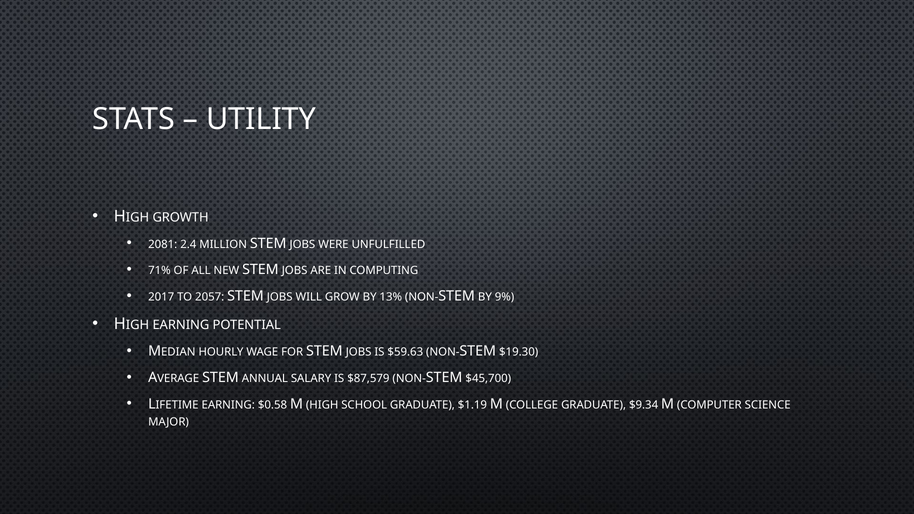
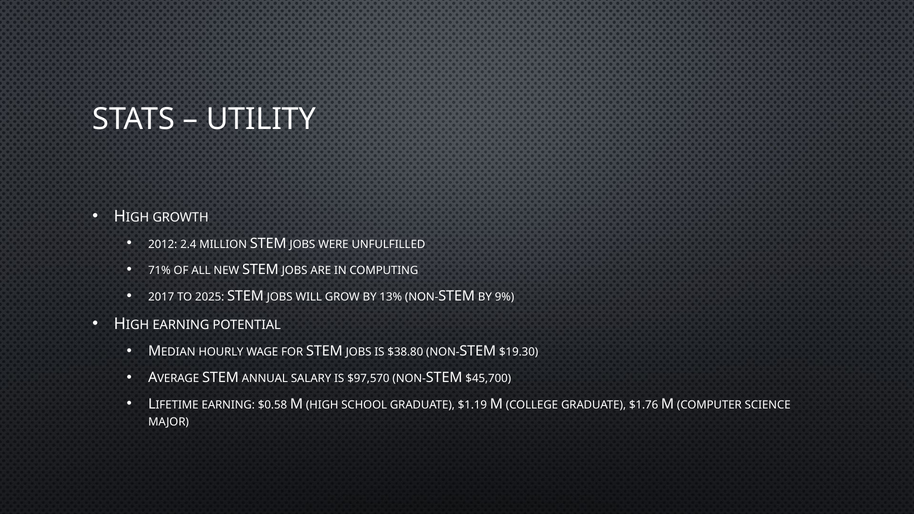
2081: 2081 -> 2012 (163, 244)
2057: 2057 -> 2025 (210, 297)
$59.63: $59.63 -> $38.80 (405, 352)
$87,579: $87,579 -> $97,570 (368, 379)
$9.34: $9.34 -> $1.76 (644, 405)
